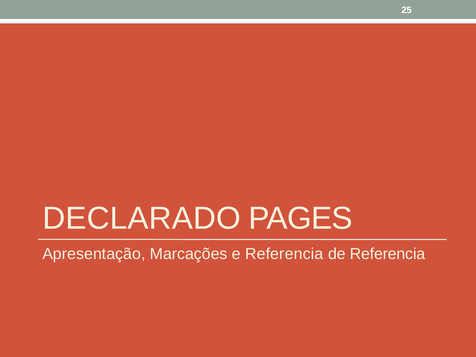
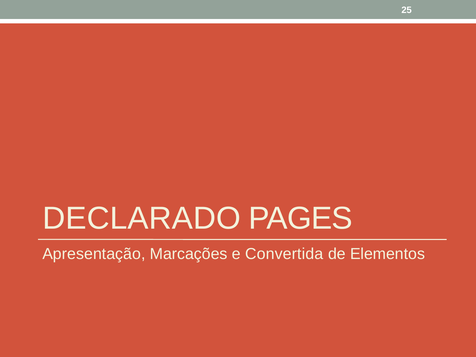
e Referencia: Referencia -> Convertida (284, 254)
de Referencia: Referencia -> Elementos (388, 254)
